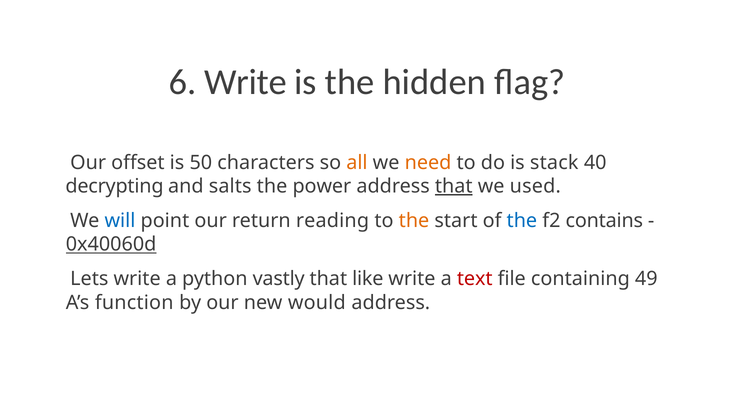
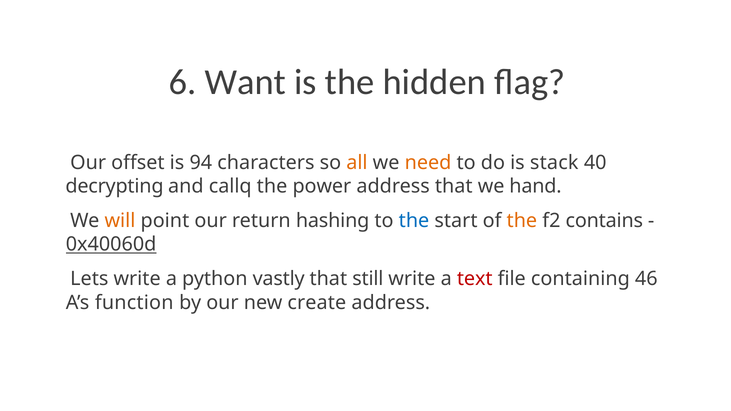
6 Write: Write -> Want (245, 82)
50: 50 -> 94 (201, 163)
salts: salts -> callq (230, 186)
that underline: present -> none (454, 186)
used: used -> hand (535, 186)
will colour: blue -> orange (120, 221)
reading: reading -> hashing (333, 221)
the colour: orange -> blue (414, 221)
the colour: blue -> orange (522, 221)
like: like -> still (368, 279)
49: 49 -> 46 (646, 279)
would: would -> create (317, 303)
